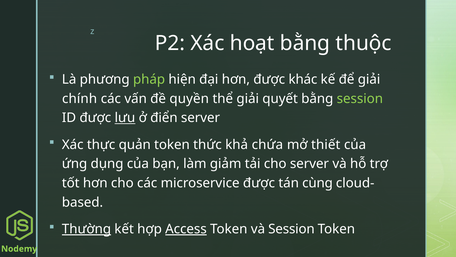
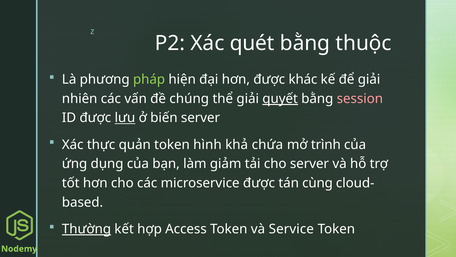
hoạt: hoạt -> quét (252, 43)
chính: chính -> nhiên (80, 99)
quyền: quyền -> chúng (189, 99)
quyết underline: none -> present (280, 99)
session colour: light green -> pink (360, 99)
điển: điển -> biến (164, 118)
thức: thức -> hình (207, 144)
thiết: thiết -> trình (326, 144)
Access underline: present -> none (186, 229)
và Session: Session -> Service (291, 229)
